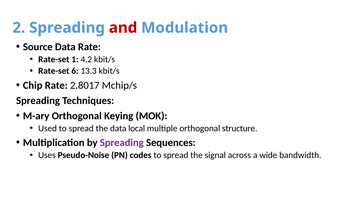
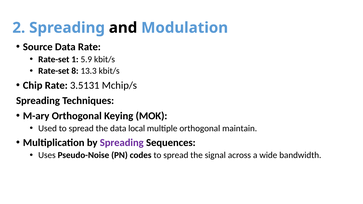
and colour: red -> black (123, 28)
4.2: 4.2 -> 5.9 (86, 59)
6: 6 -> 8 (75, 71)
2.8017: 2.8017 -> 3.5131 (85, 85)
structure: structure -> maintain (240, 128)
